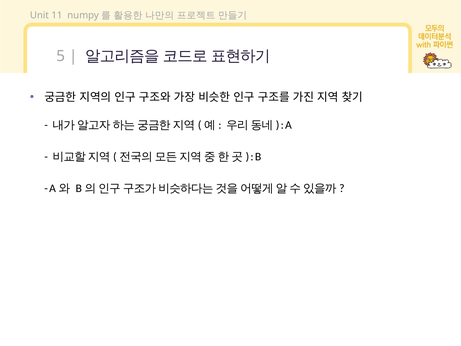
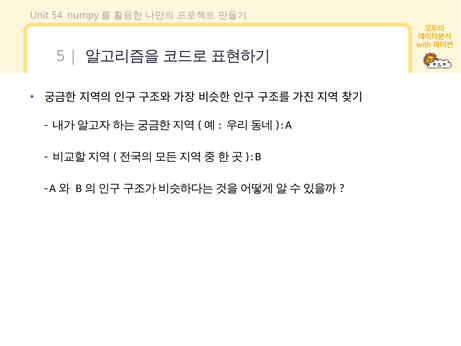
11: 11 -> 54 (57, 15)
